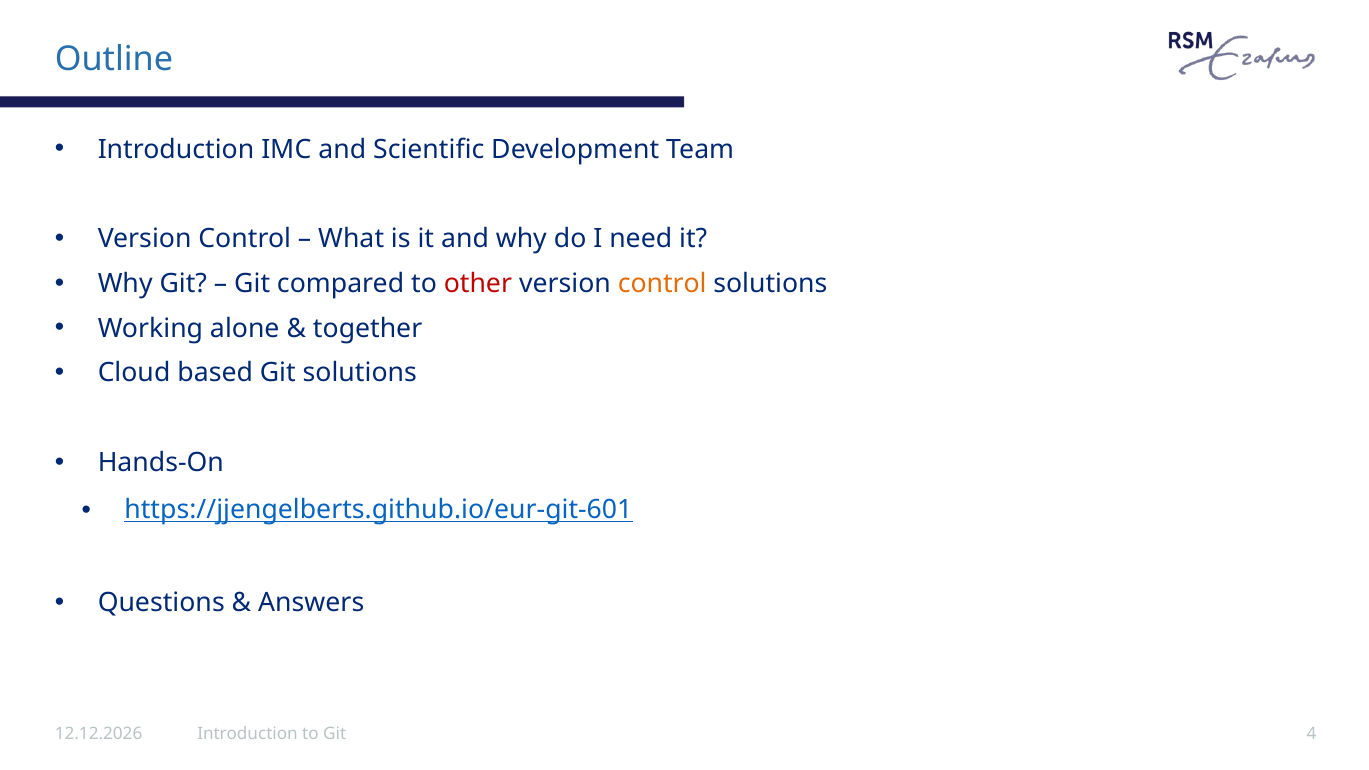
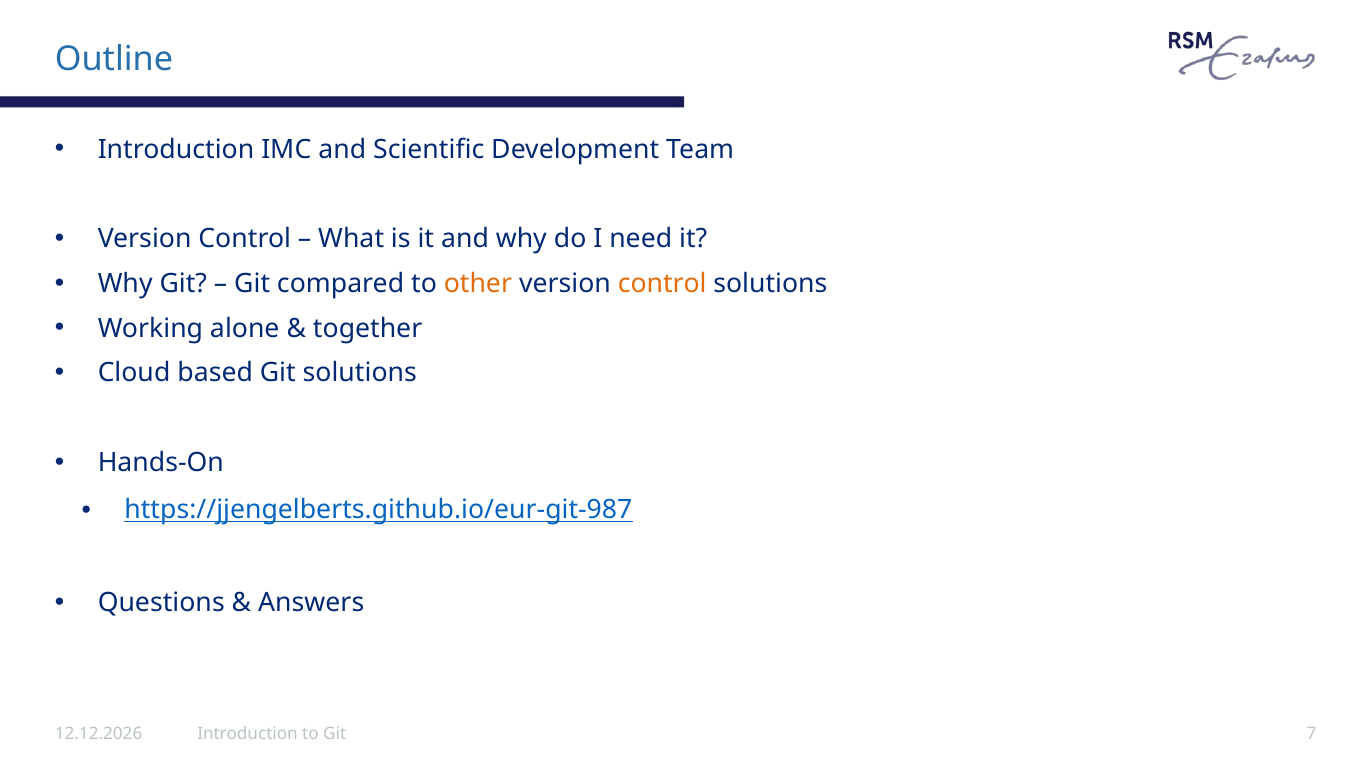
other colour: red -> orange (478, 284)
https://jjengelberts.github.io/eur-git-601: https://jjengelberts.github.io/eur-git-601 -> https://jjengelberts.github.io/eur-git-987 (378, 509)
4: 4 -> 7 (1312, 734)
